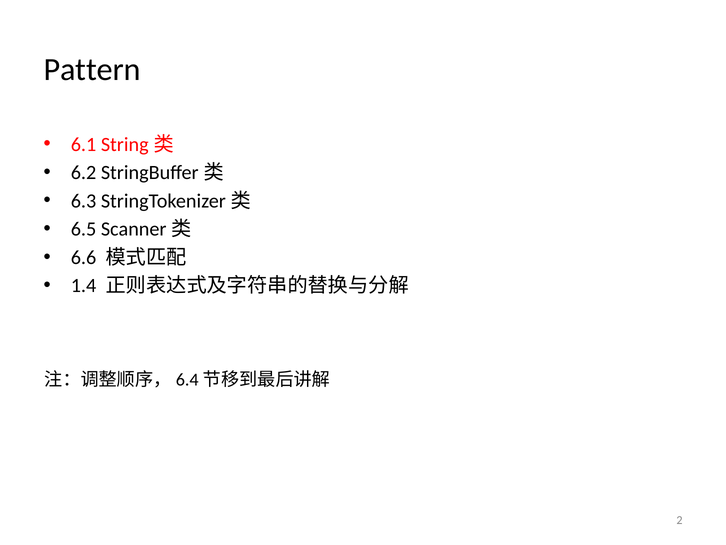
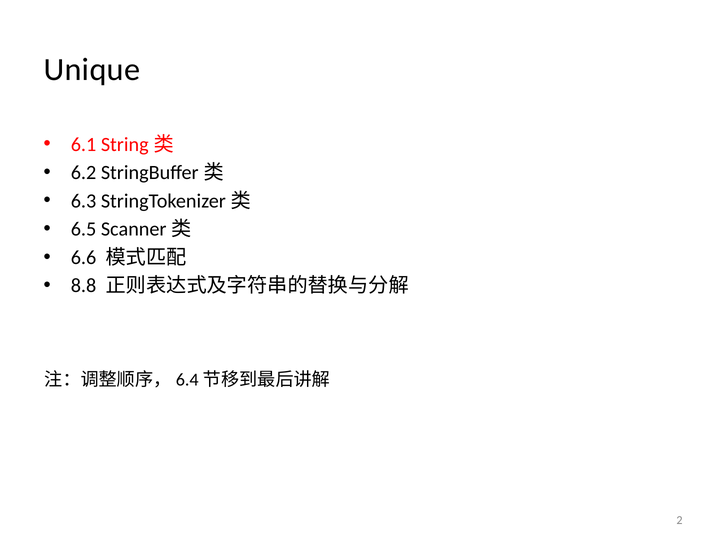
Pattern: Pattern -> Unique (92, 69)
1.4: 1.4 -> 8.8 (84, 286)
